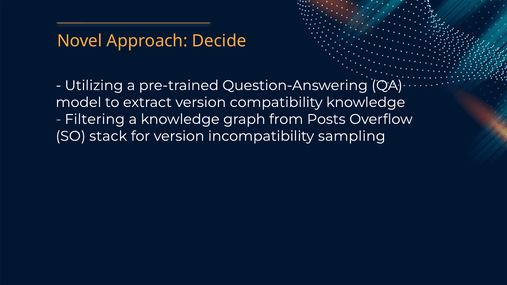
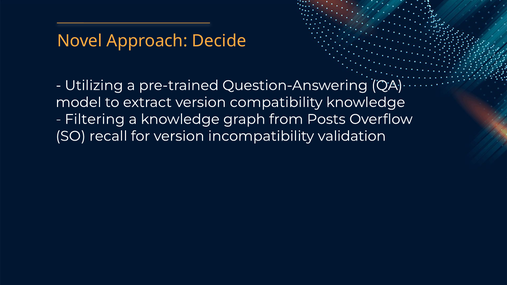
stack: stack -> recall (108, 136)
sampling: sampling -> validation (352, 136)
